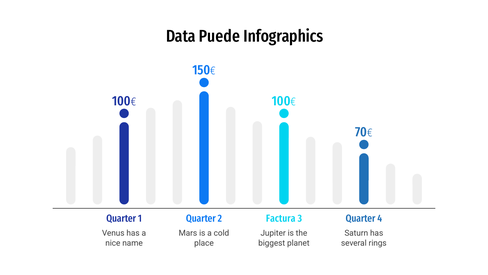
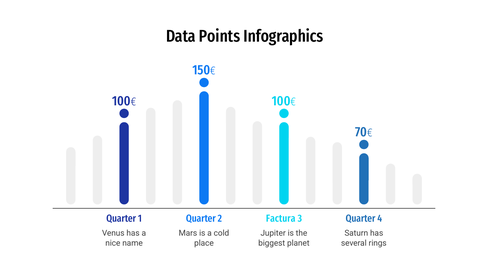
Puede: Puede -> Points (219, 36)
